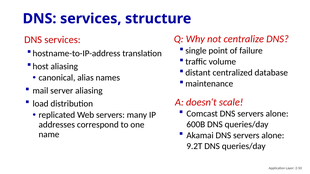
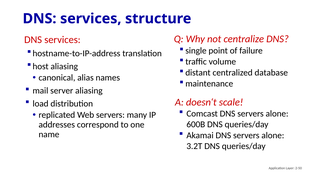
9.2T: 9.2T -> 3.2T (194, 146)
